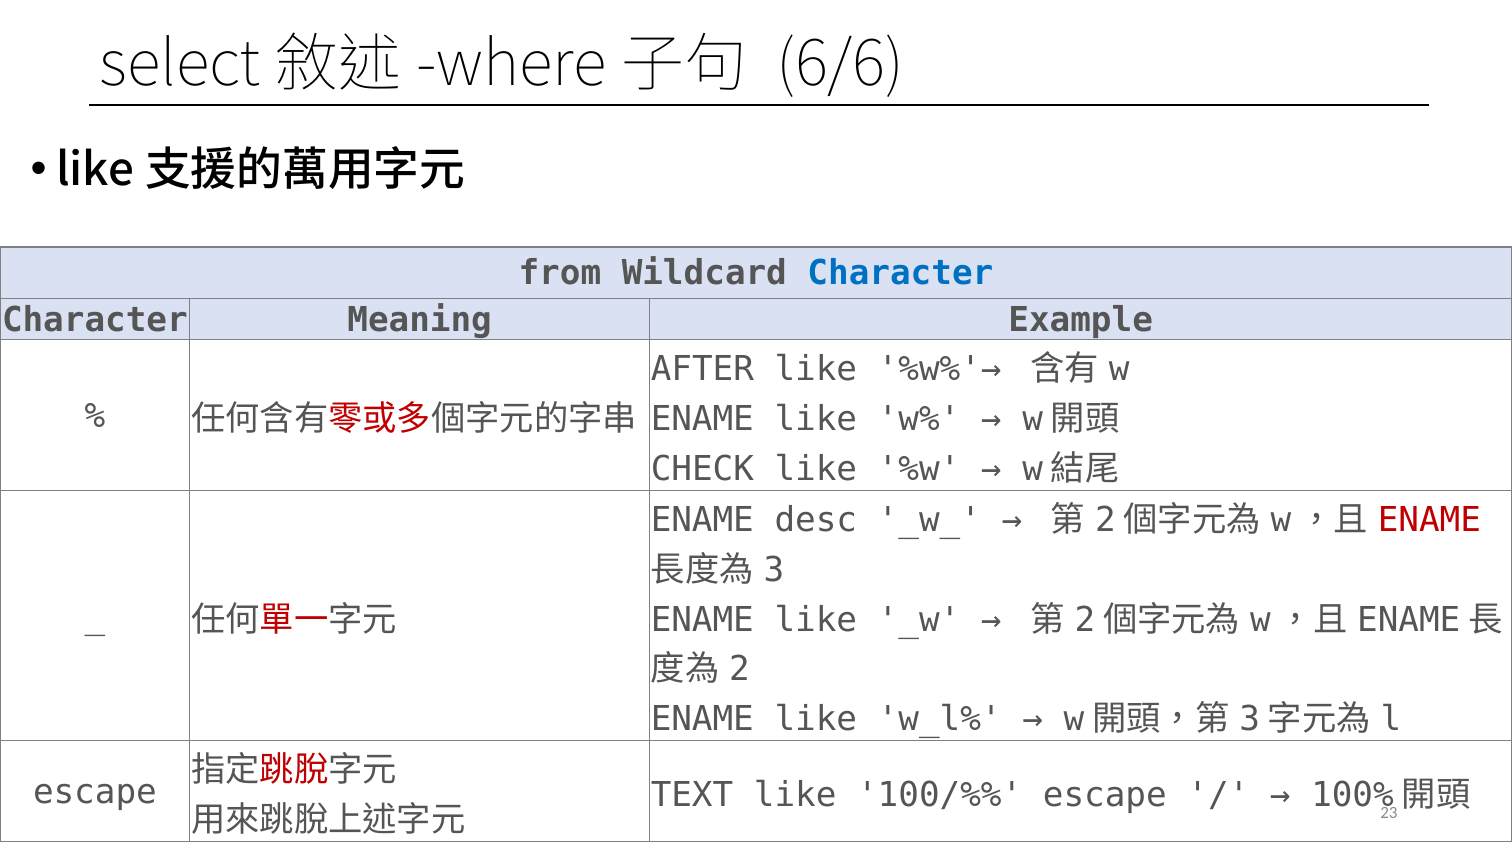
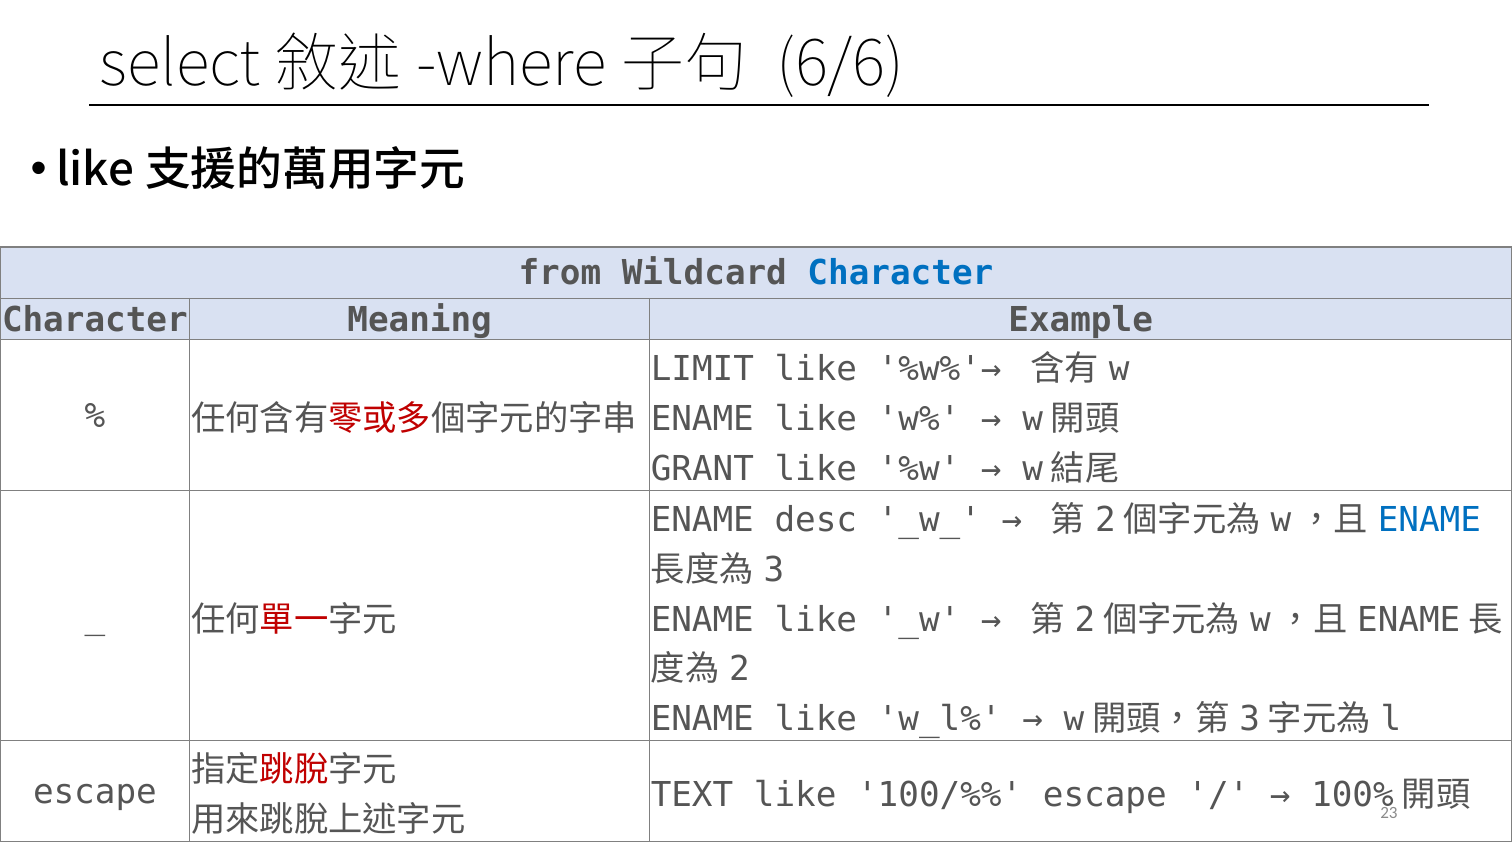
AFTER: AFTER -> LIMIT (702, 369)
CHECK: CHECK -> GRANT (702, 469)
ENAME colour: red -> blue (1429, 520)
